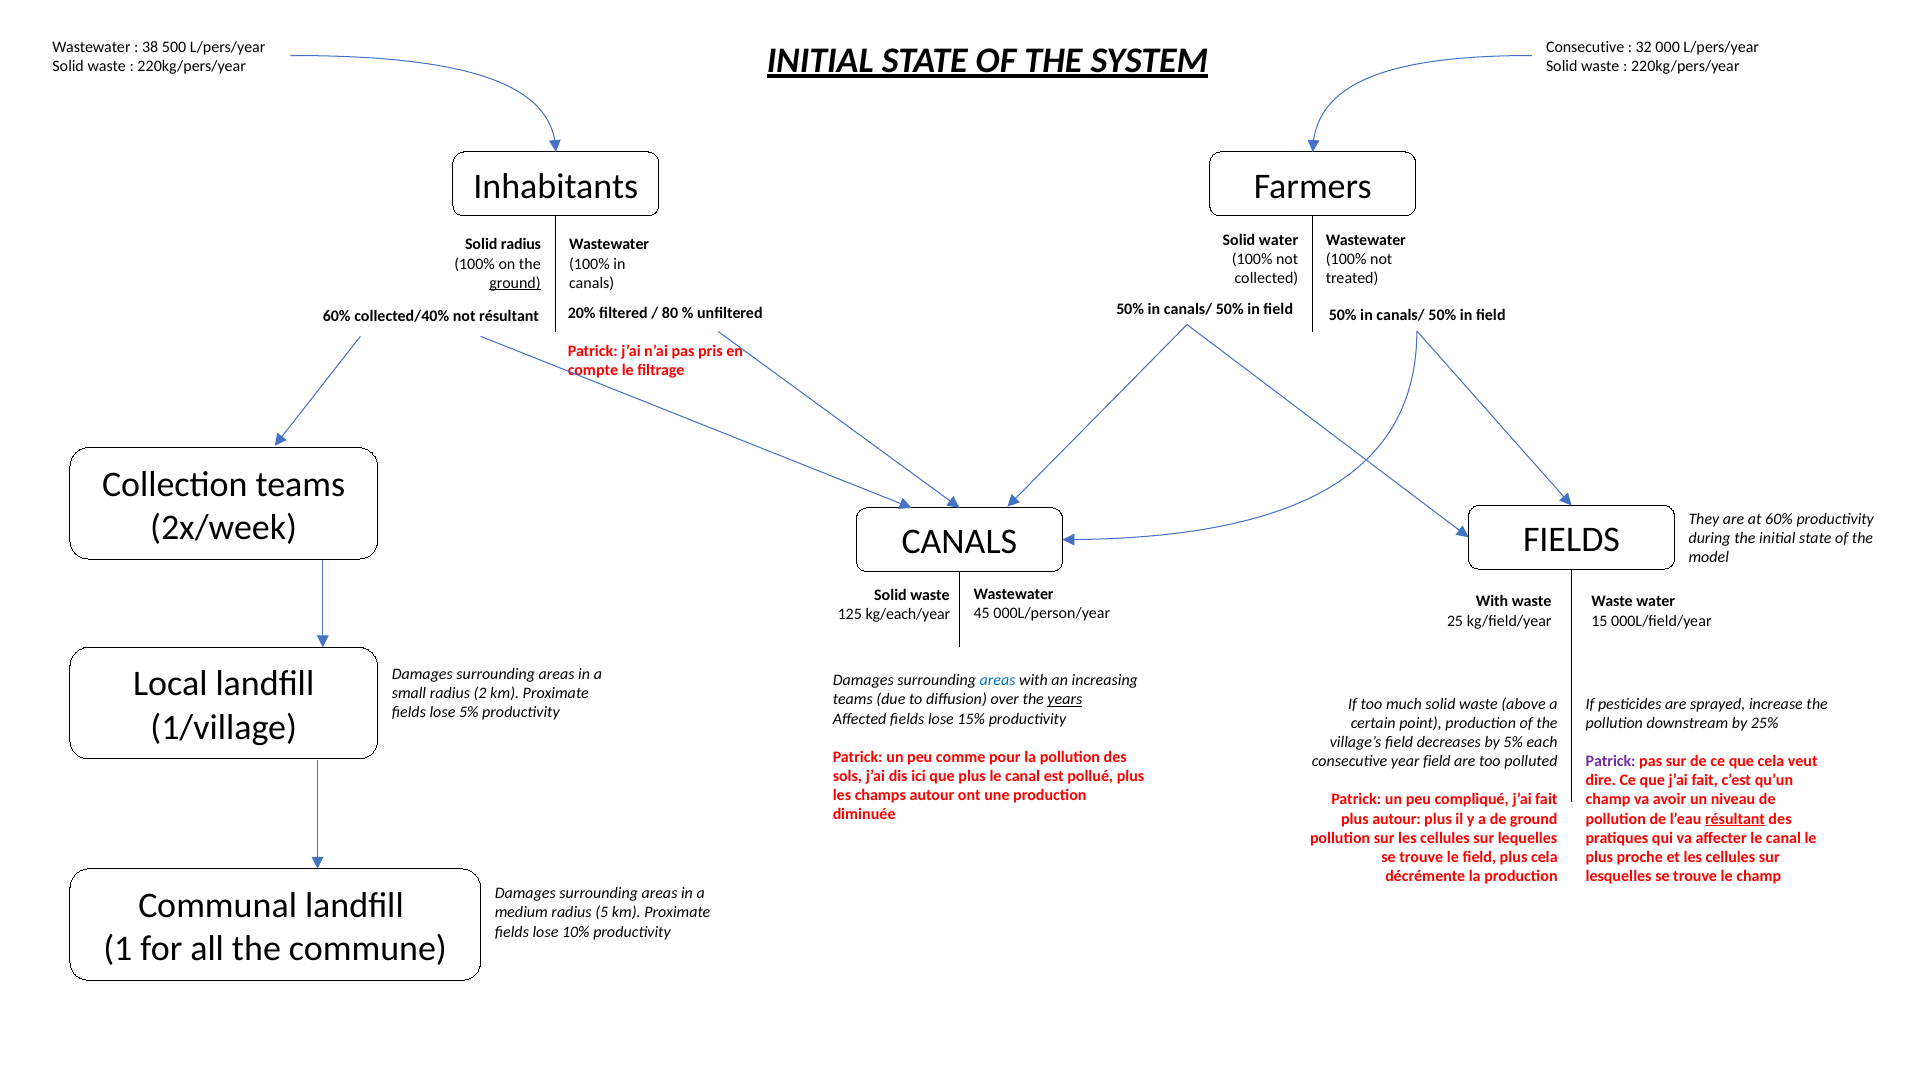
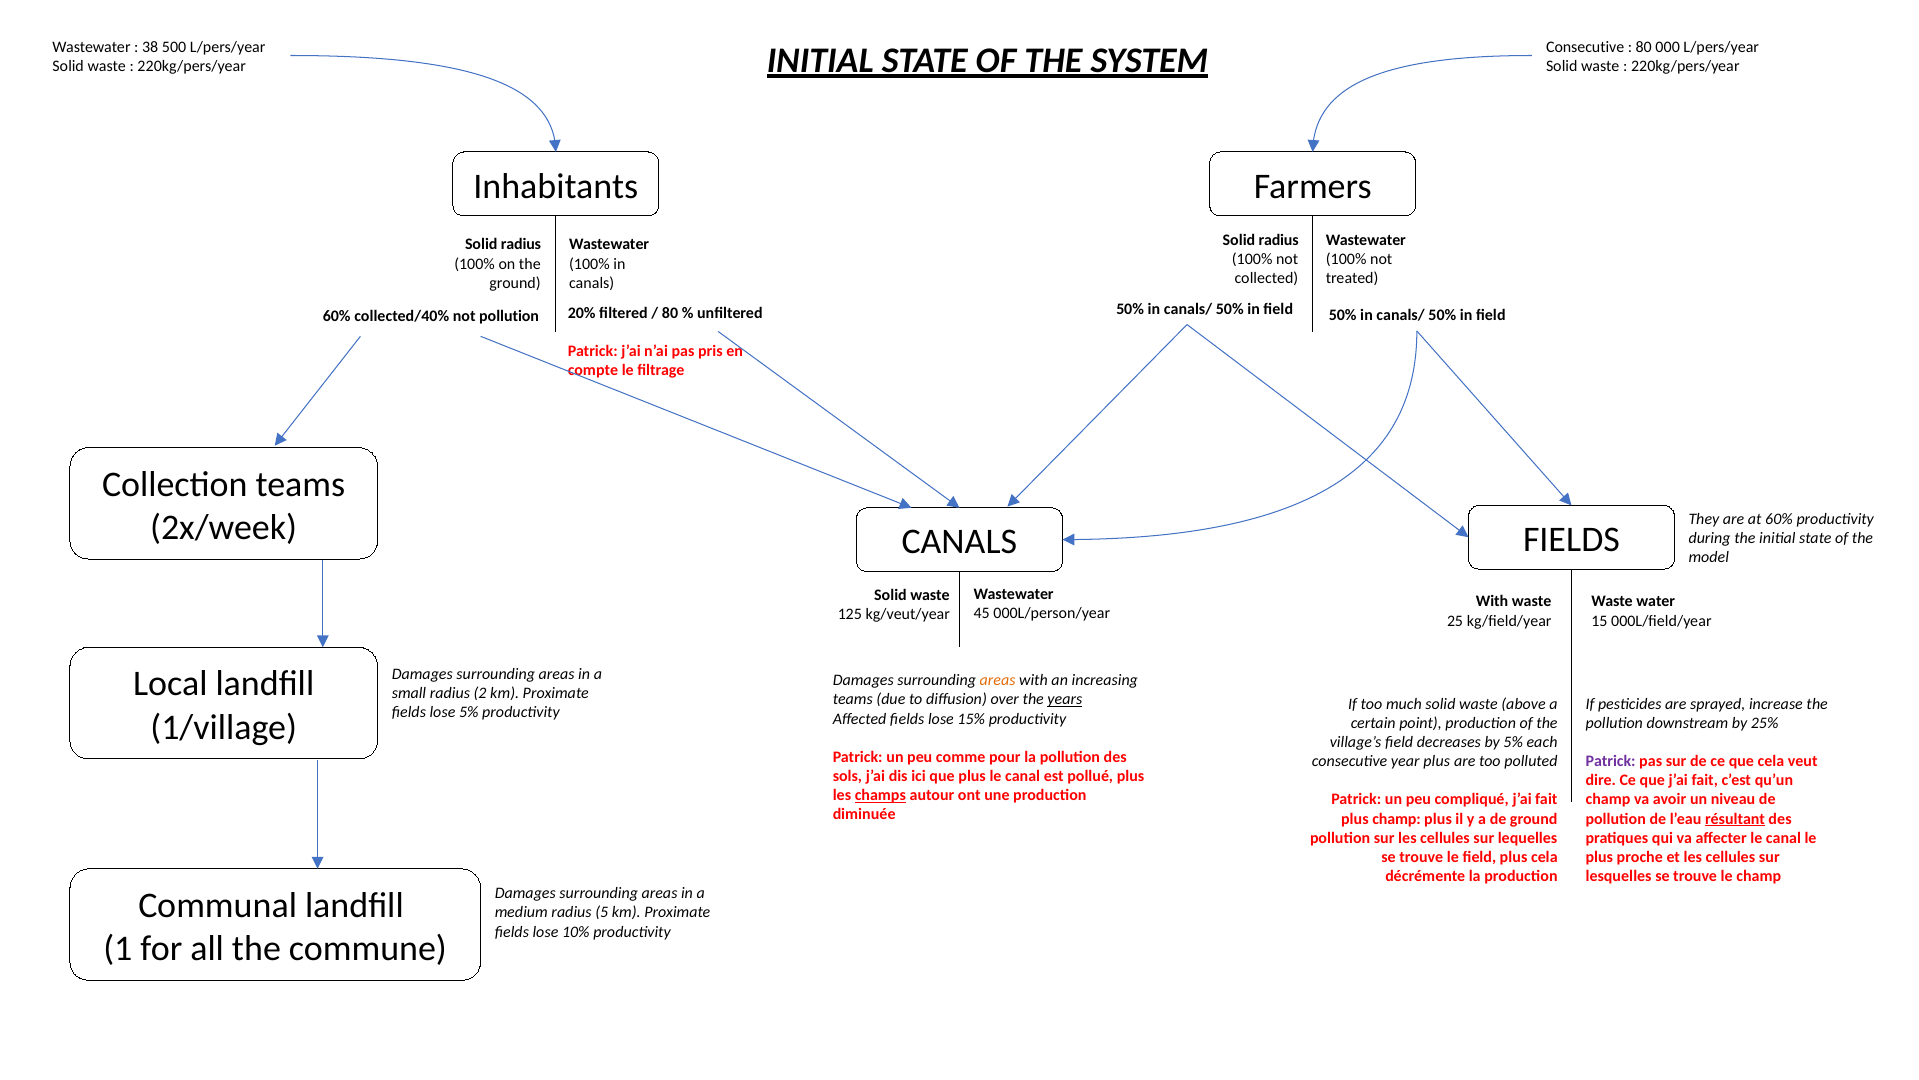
32: 32 -> 80 (1644, 47)
water: water -> radius (1279, 240)
ground underline: present -> none (515, 283)
not résultant: résultant -> pollution (509, 316)
kg/each/year: kg/each/year -> kg/veut/year (908, 614)
areas colour: blue -> orange (998, 680)
year field: field -> plus (1437, 761)
champs underline: none -> present (880, 795)
plus autour: autour -> champ (1397, 818)
